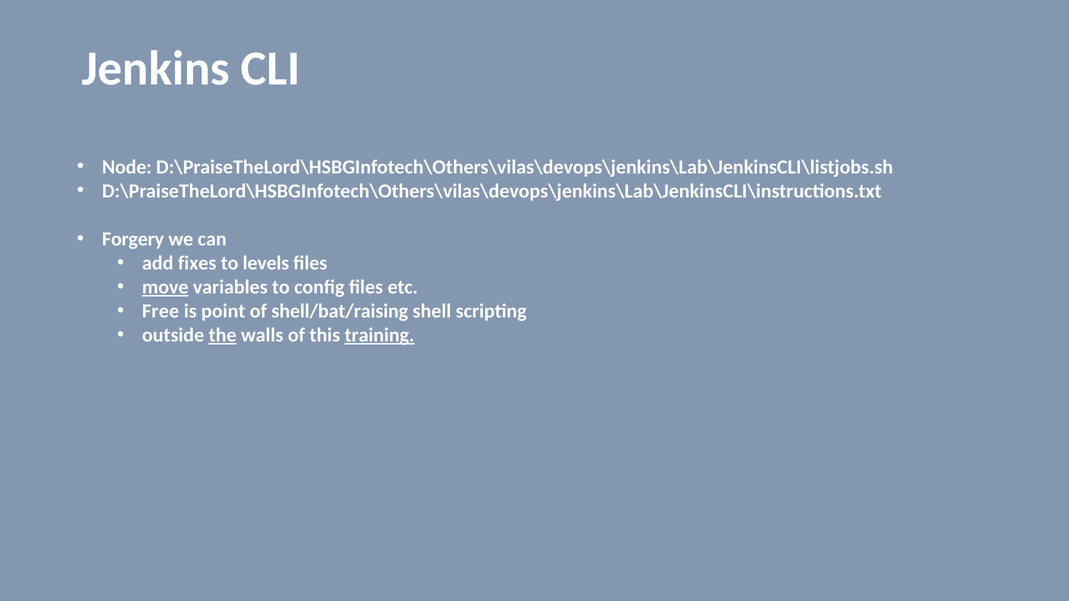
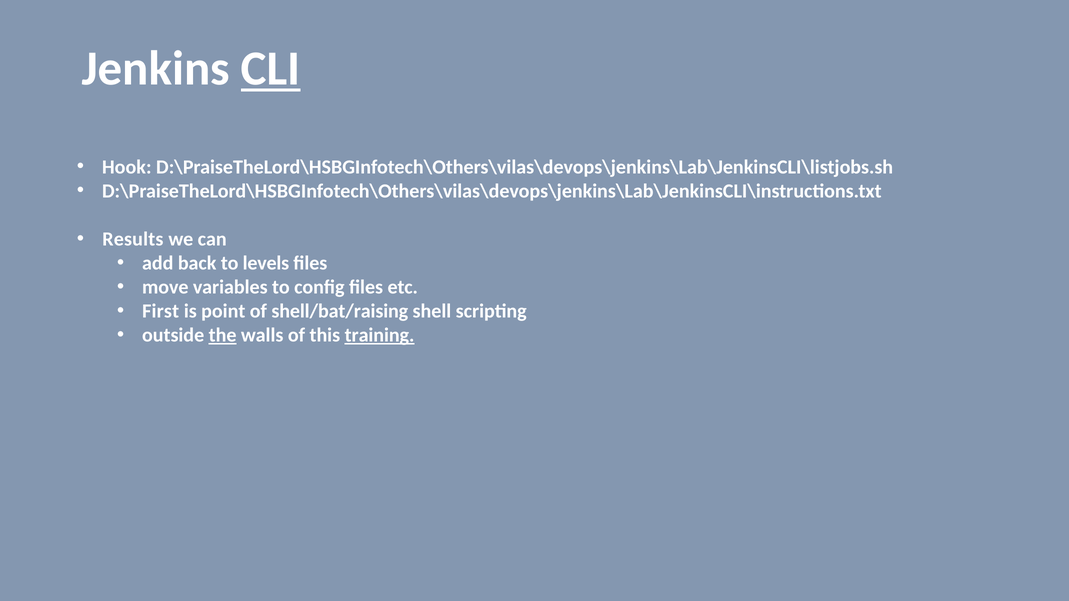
CLI underline: none -> present (271, 69)
Node: Node -> Hook (127, 167)
Forgery: Forgery -> Results (133, 239)
fixes: fixes -> back (197, 263)
move underline: present -> none (165, 287)
Free: Free -> First (161, 311)
